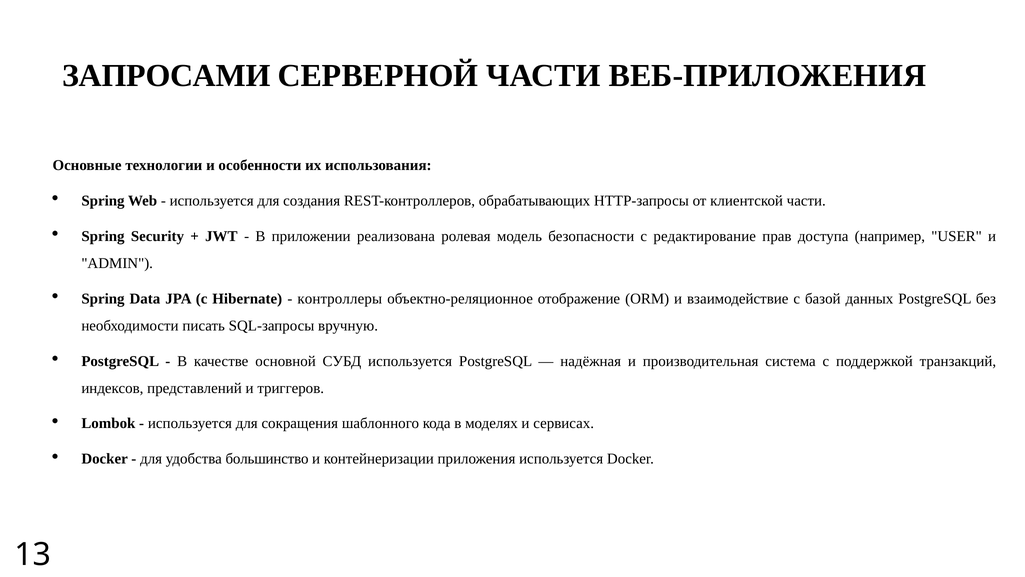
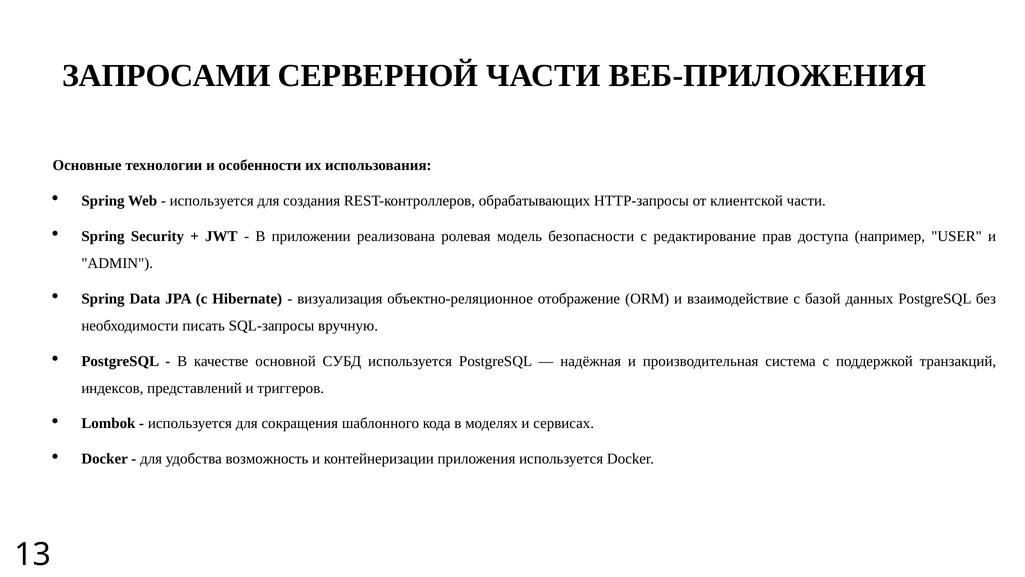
контроллеры: контроллеры -> визуализация (340, 299)
большинство: большинство -> возможность (267, 459)
